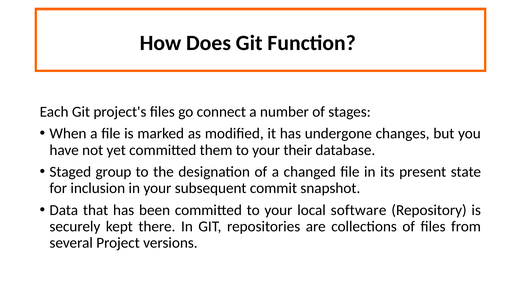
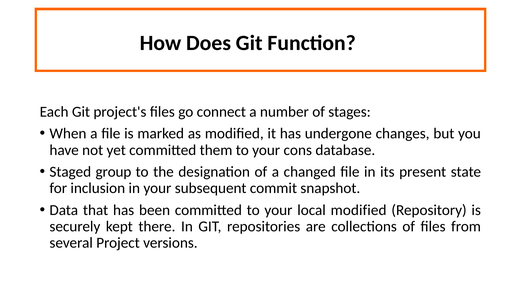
their: their -> cons (298, 150)
local software: software -> modified (359, 210)
